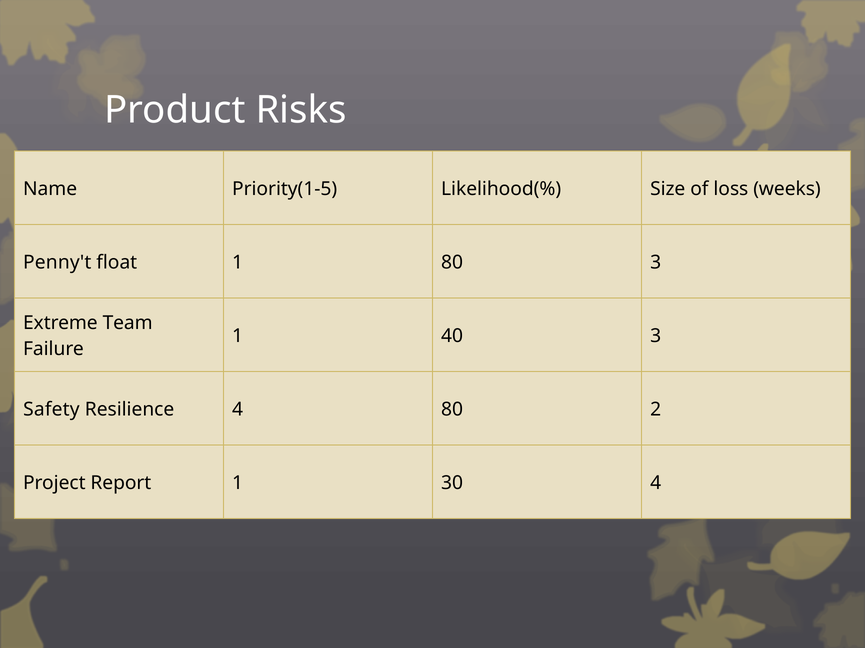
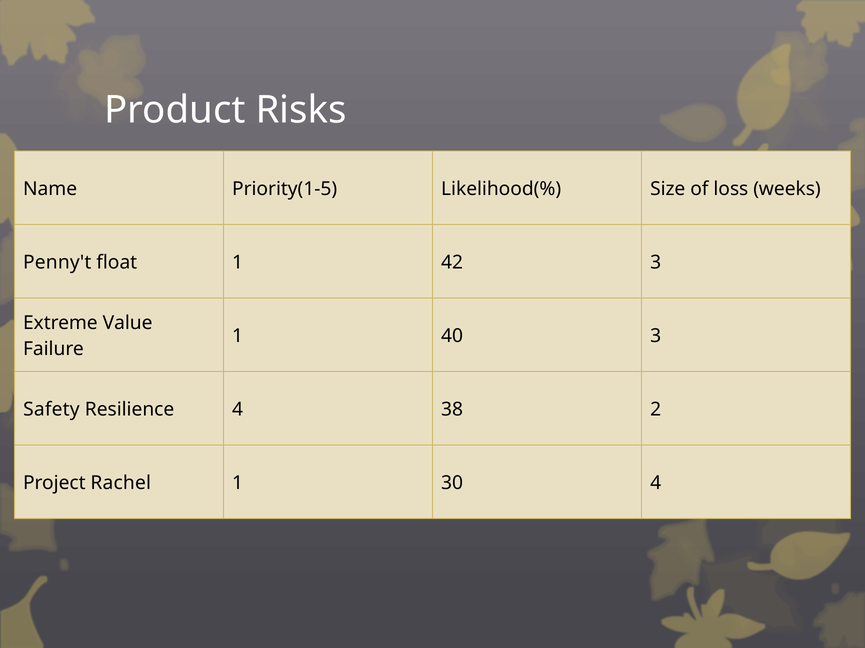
1 80: 80 -> 42 (452, 263)
Team: Team -> Value (128, 323)
4 80: 80 -> 38 (452, 410)
Report: Report -> Rachel (121, 483)
